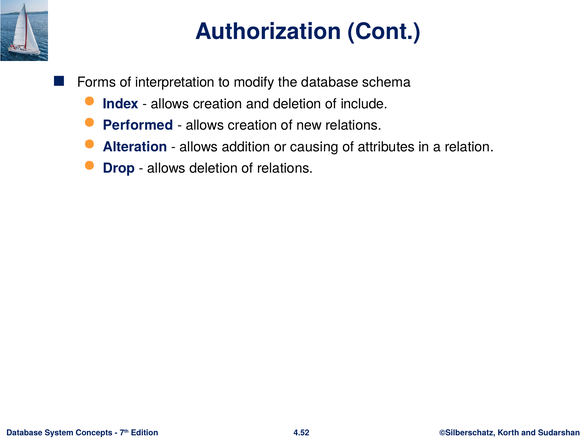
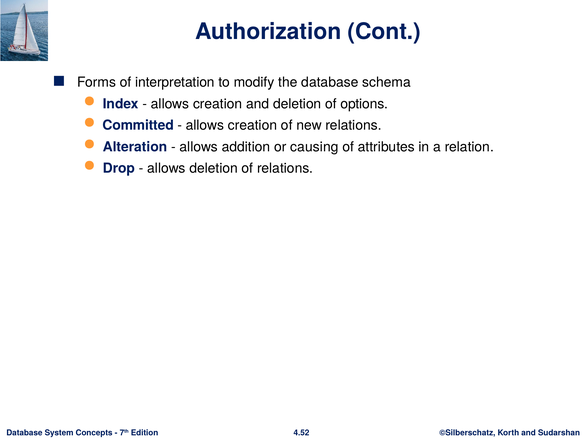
include: include -> options (364, 104)
Performed: Performed -> Committed (138, 125)
